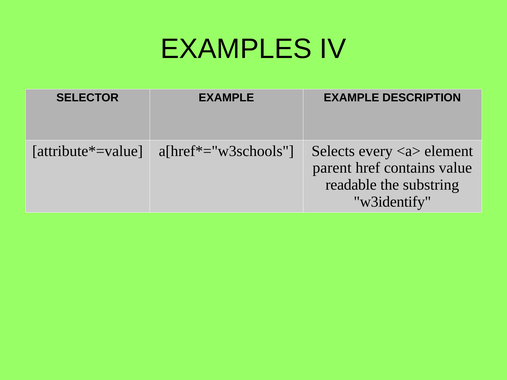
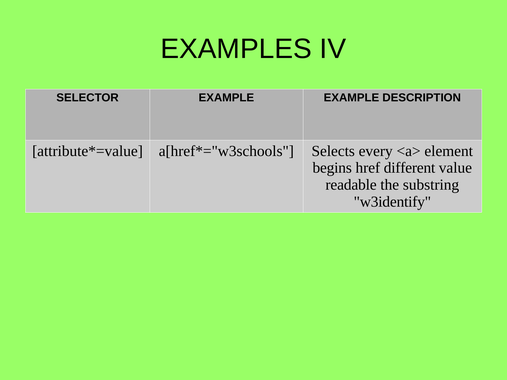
parent: parent -> begins (332, 168)
contains: contains -> different (410, 168)
